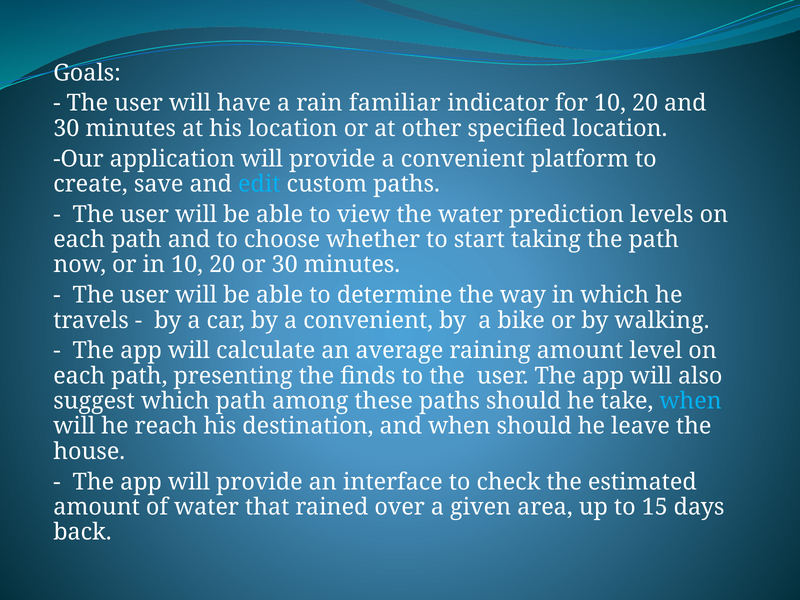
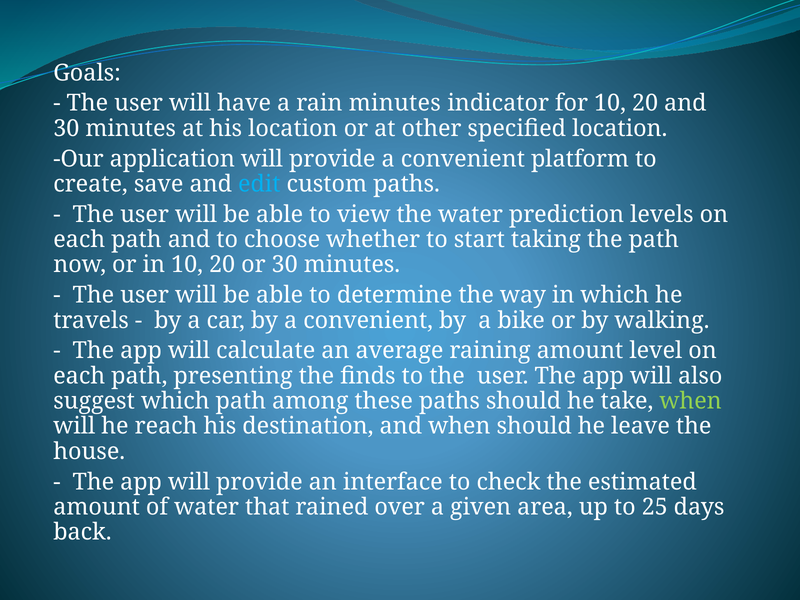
rain familiar: familiar -> minutes (395, 103)
when colour: light blue -> light green (691, 401)
15: 15 -> 25 (655, 507)
